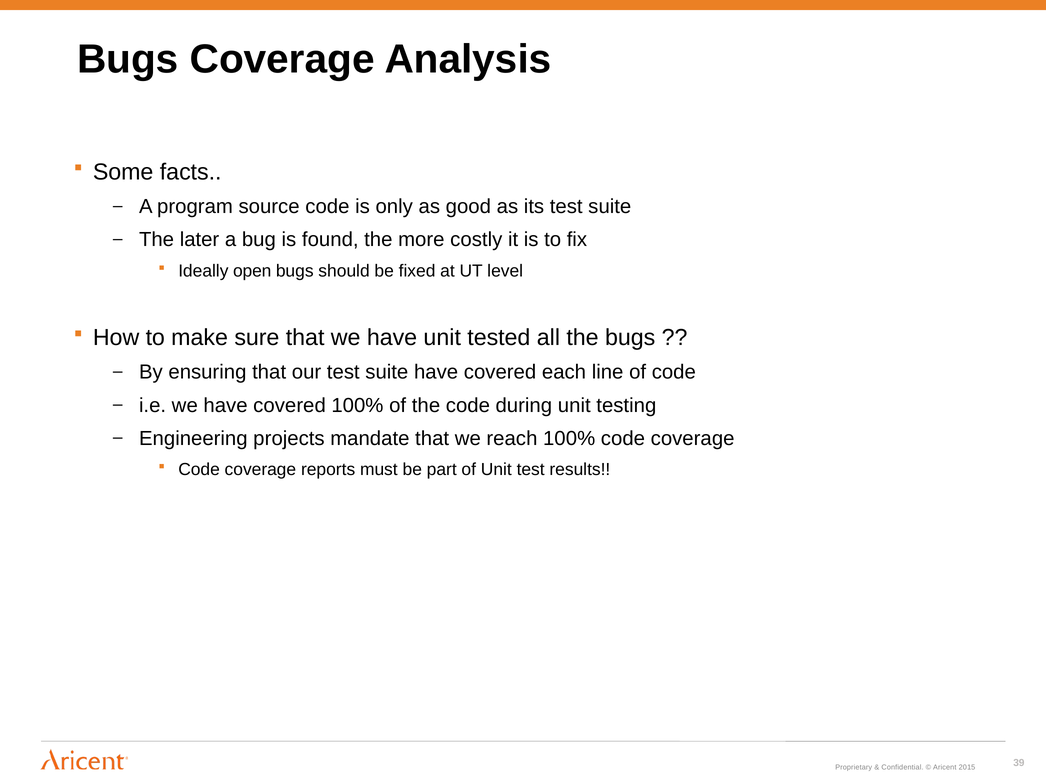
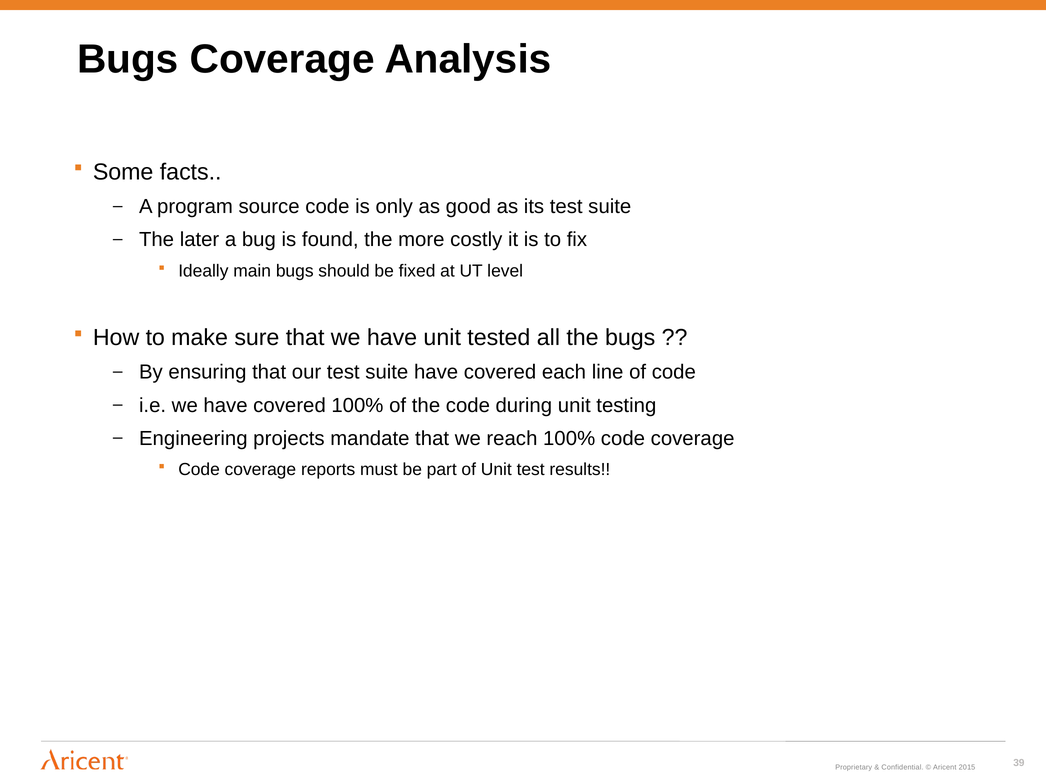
open: open -> main (252, 271)
